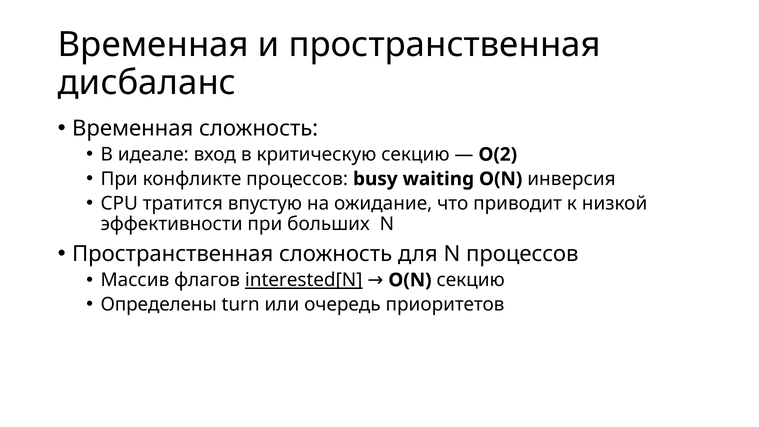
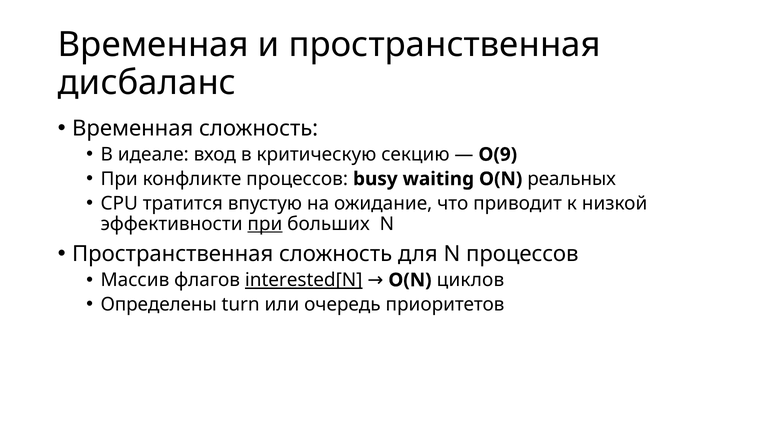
O(2: O(2 -> O(9 (498, 154)
инверсия: инверсия -> реальных (572, 179)
при underline: none -> present (265, 224)
O(N секцию: секцию -> циклов (470, 280)
